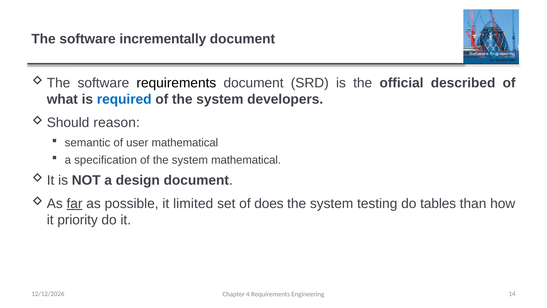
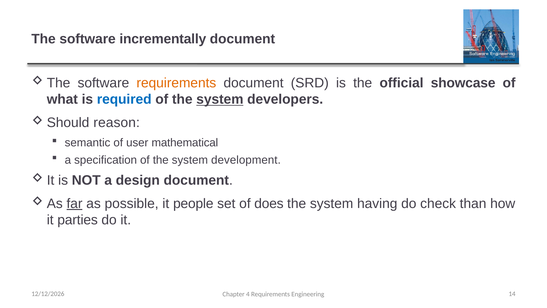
requirements colour: black -> orange (176, 83)
described: described -> showcase (463, 83)
system underline: none -> present (220, 99)
system mathematical: mathematical -> development (246, 160)
limited: limited -> people (193, 203)
testing: testing -> having (377, 203)
tables: tables -> check (438, 203)
priority: priority -> parties (78, 220)
